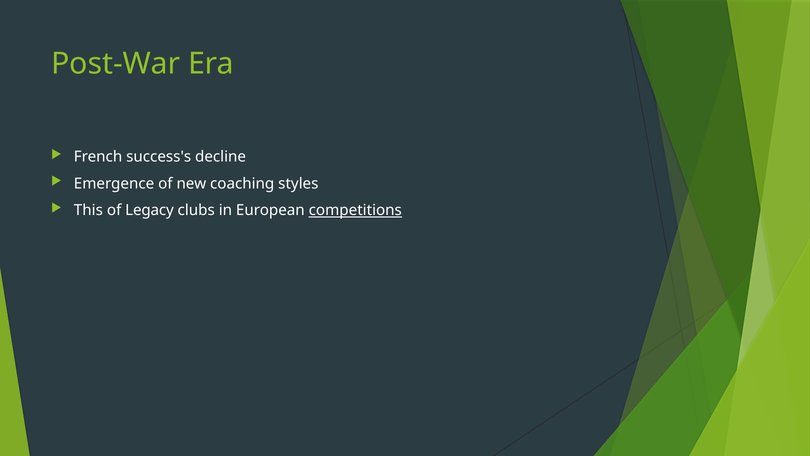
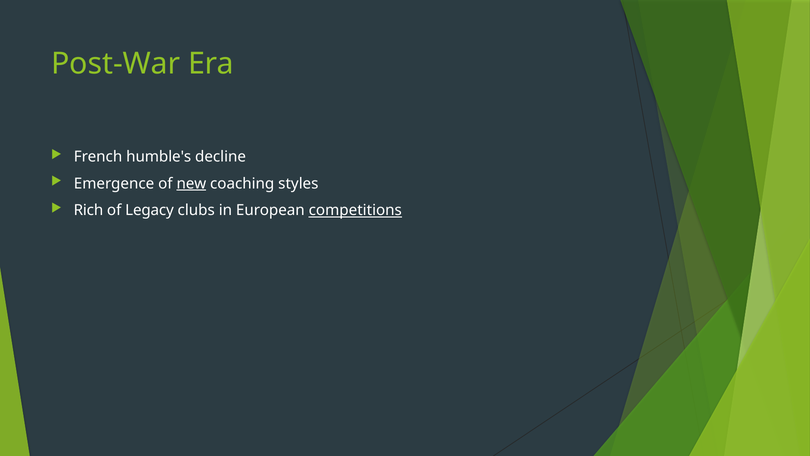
success's: success's -> humble's (159, 157)
new underline: none -> present (191, 183)
This: This -> Rich (88, 210)
